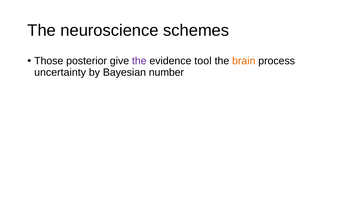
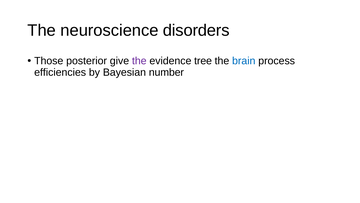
schemes: schemes -> disorders (196, 30)
tool: tool -> tree (203, 61)
brain colour: orange -> blue (244, 61)
uncertainty: uncertainty -> efficiencies (60, 72)
